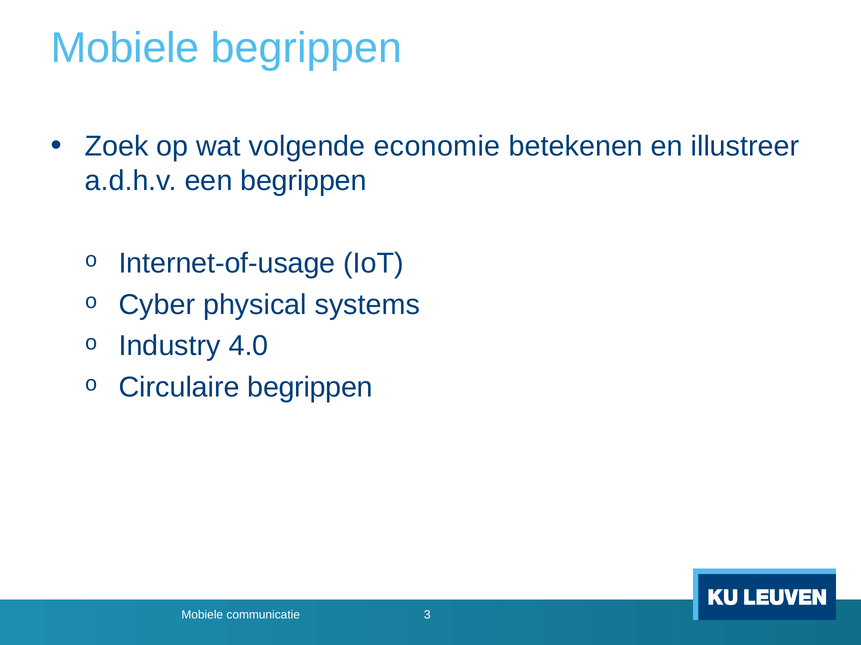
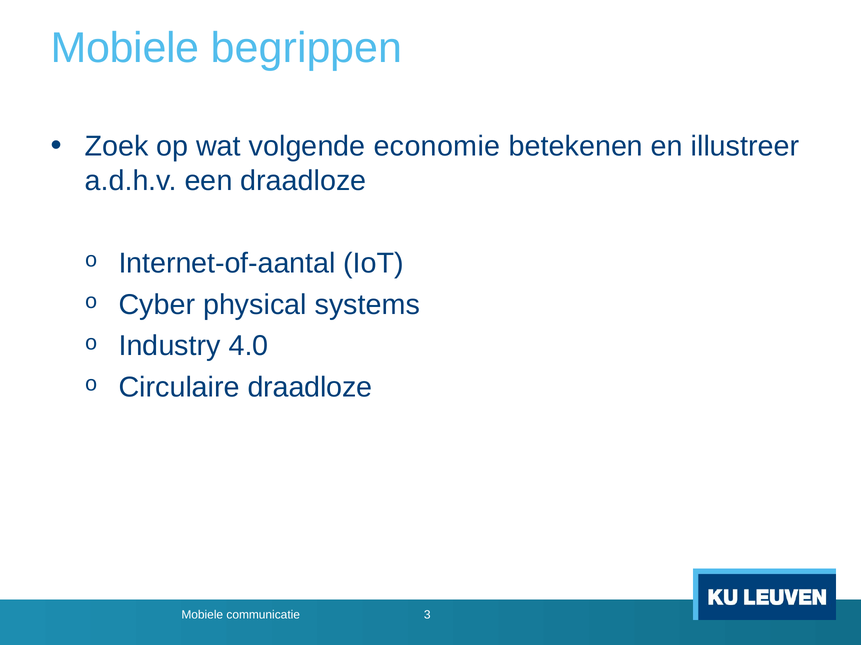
een begrippen: begrippen -> draadloze (303, 181)
Internet-of-usage: Internet-of-usage -> Internet-of-aantal (227, 264)
Circulaire begrippen: begrippen -> draadloze (310, 388)
